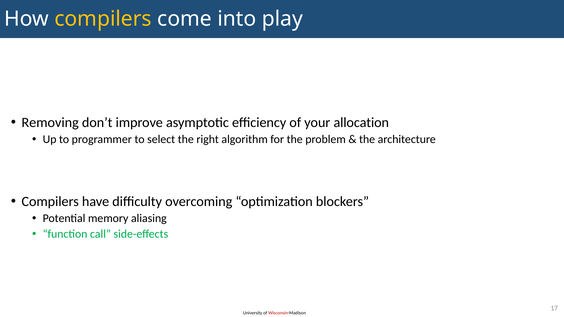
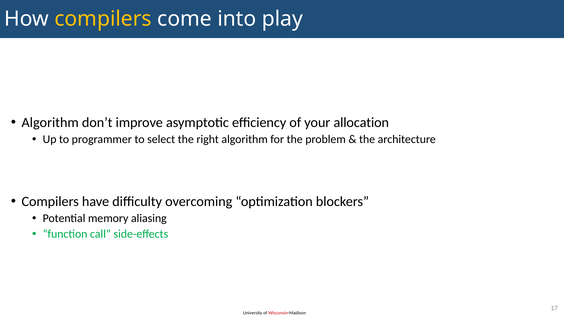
Removing: Removing -> Algorithm (50, 123)
